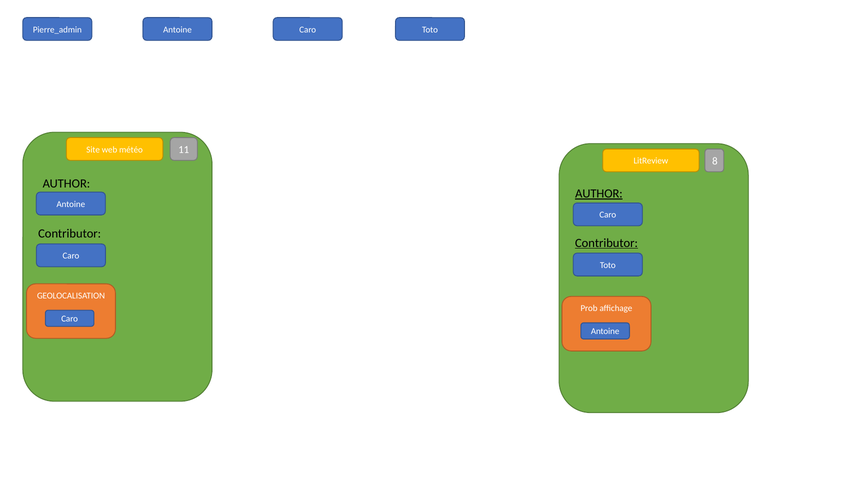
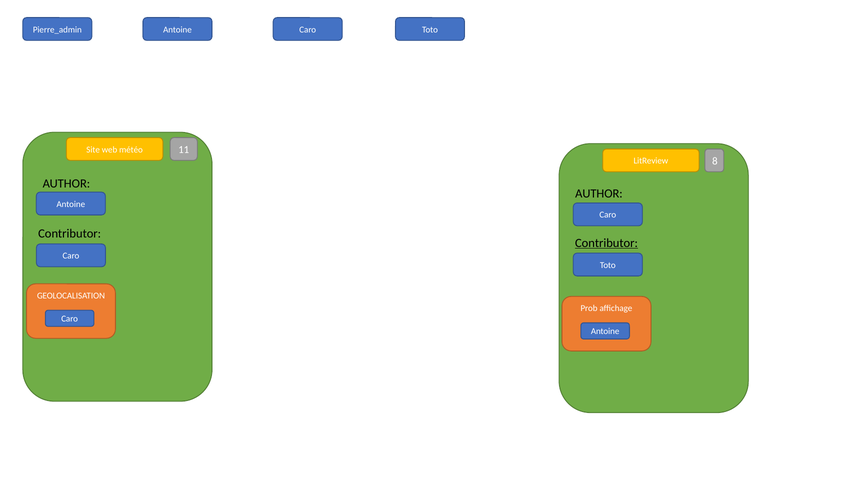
AUTHOR underline: present -> none (599, 193)
